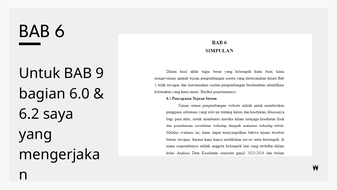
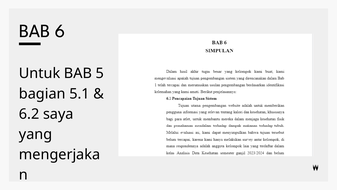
9: 9 -> 5 (100, 73)
6.0: 6.0 -> 5.1 (79, 94)
